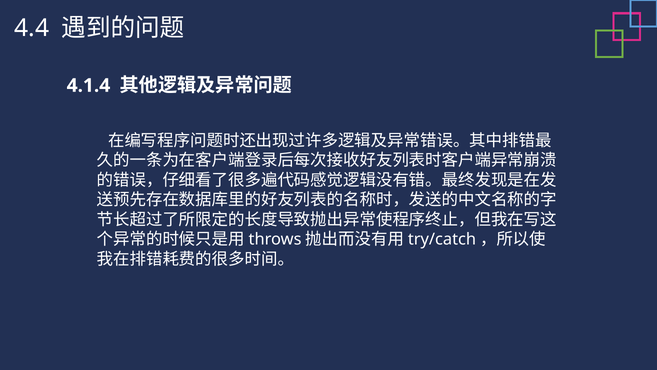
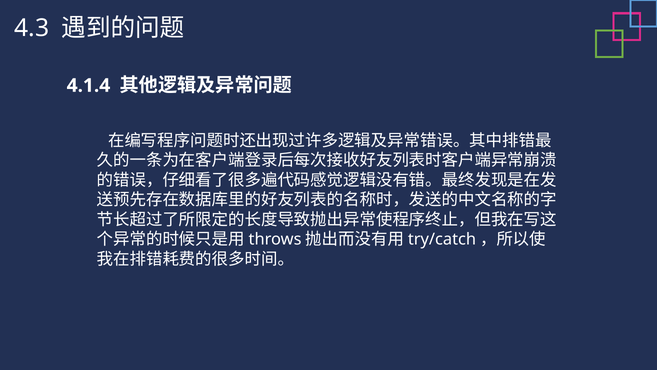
4.4: 4.4 -> 4.3 (32, 28)
